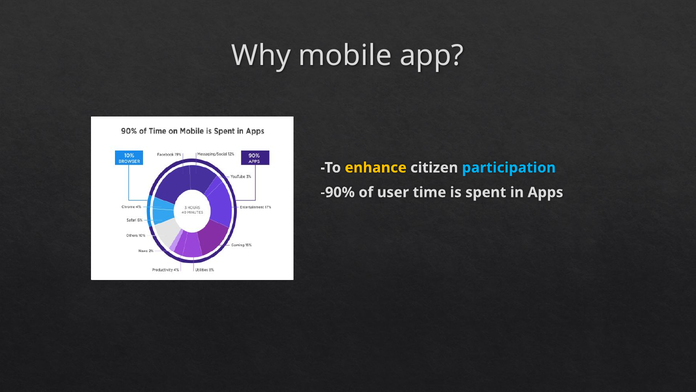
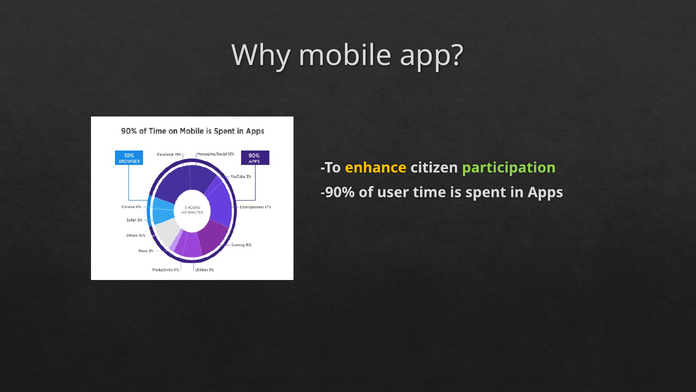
participation colour: light blue -> light green (509, 167)
